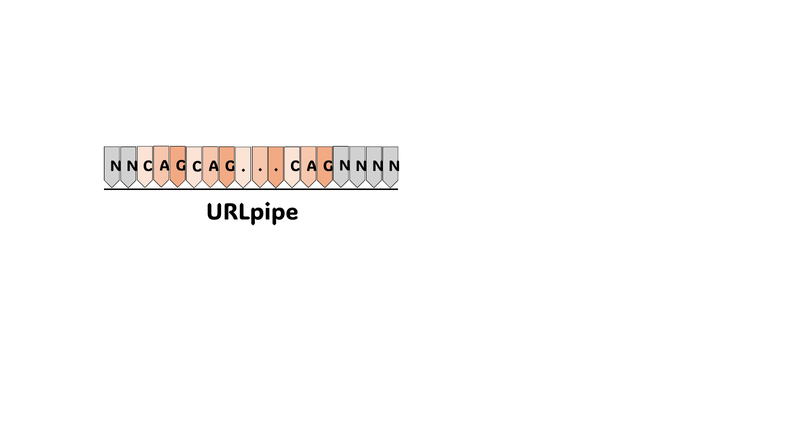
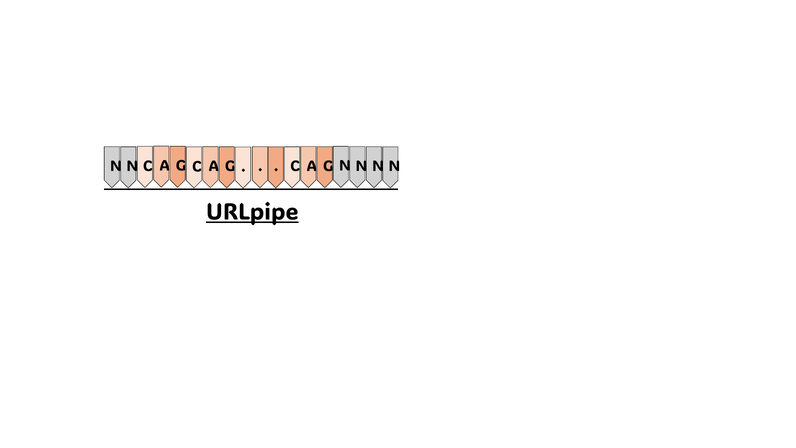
URLpipe underline: none -> present (252, 212)
